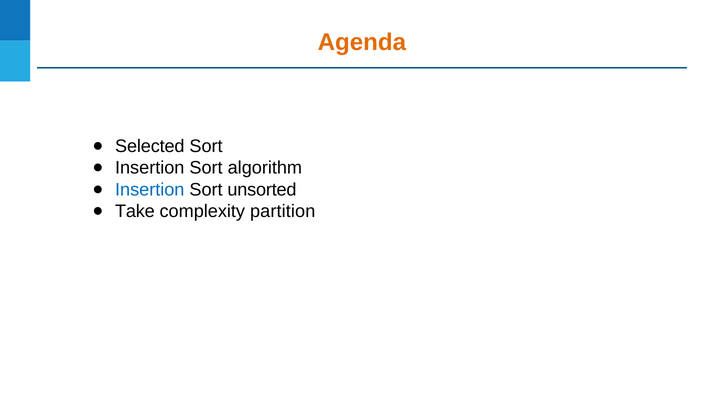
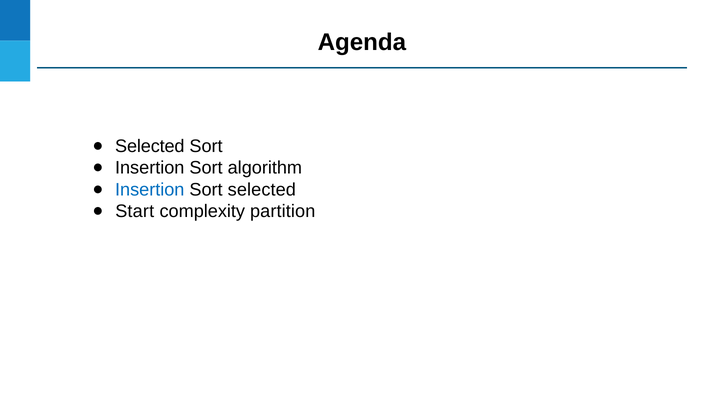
Agenda colour: orange -> black (362, 42)
Sort unsorted: unsorted -> selected (262, 190)
Take: Take -> Start (135, 212)
